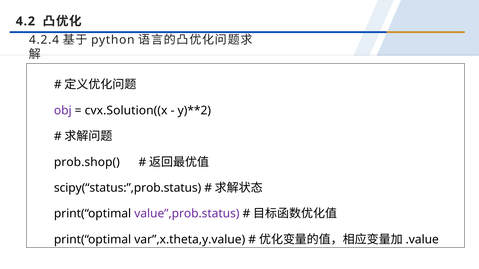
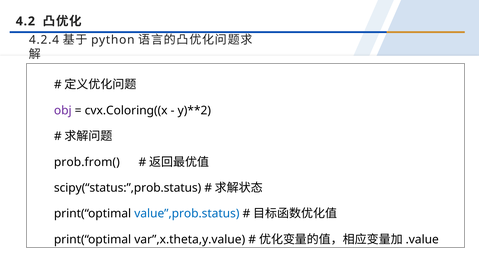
cvx.Solution((x: cvx.Solution((x -> cvx.Coloring((x (126, 111)
prob.shop(: prob.shop( -> prob.from( (87, 162)
value”,prob.status colour: purple -> blue (187, 214)
